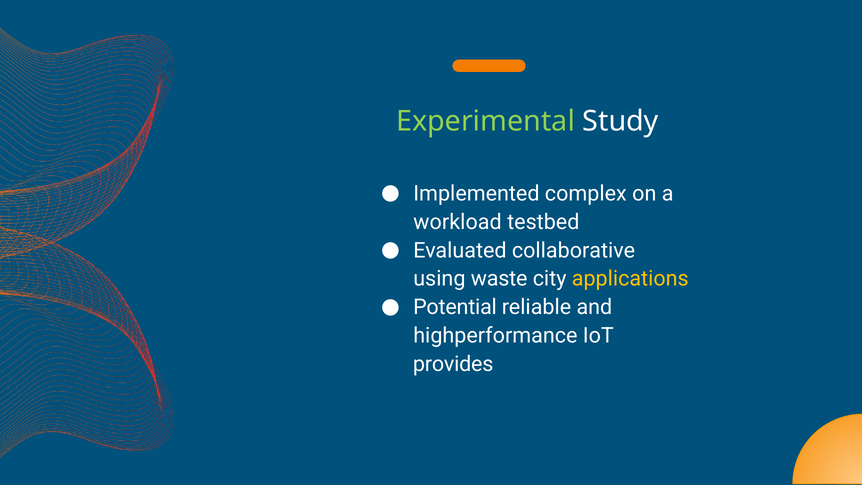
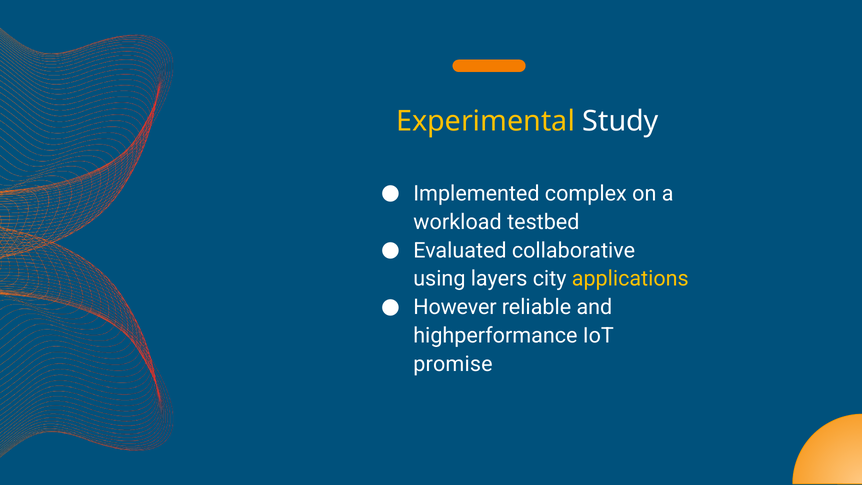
Experimental colour: light green -> yellow (486, 121)
waste: waste -> layers (499, 279)
Potential: Potential -> However (455, 307)
provides: provides -> promise (453, 364)
